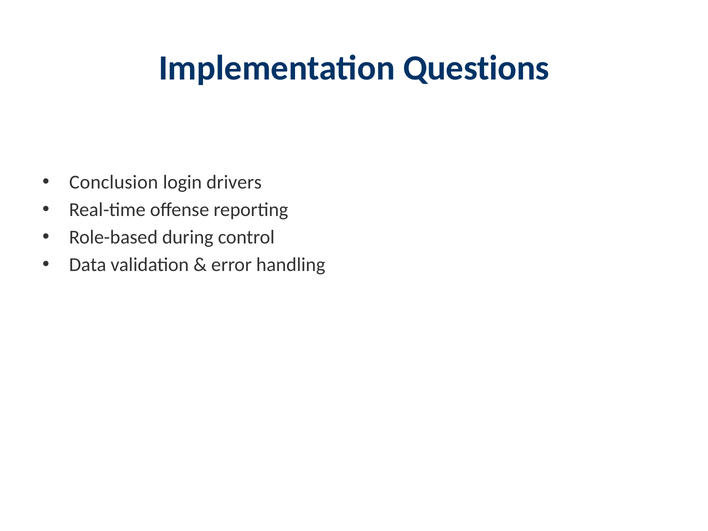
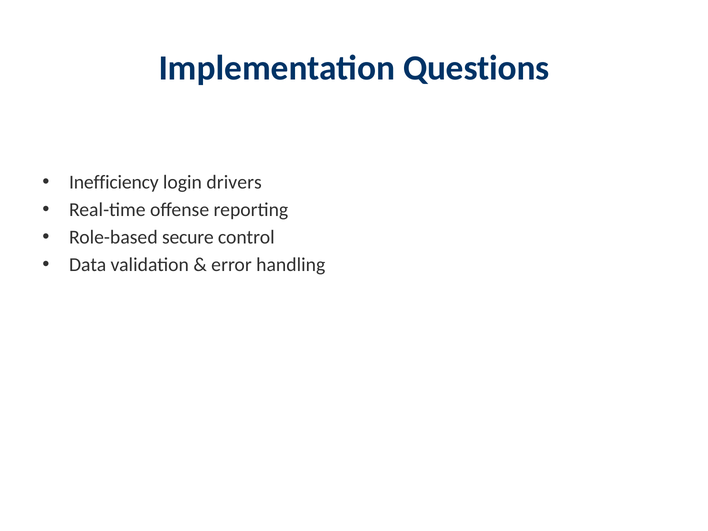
Conclusion: Conclusion -> Inefficiency (114, 182)
during: during -> secure (188, 237)
